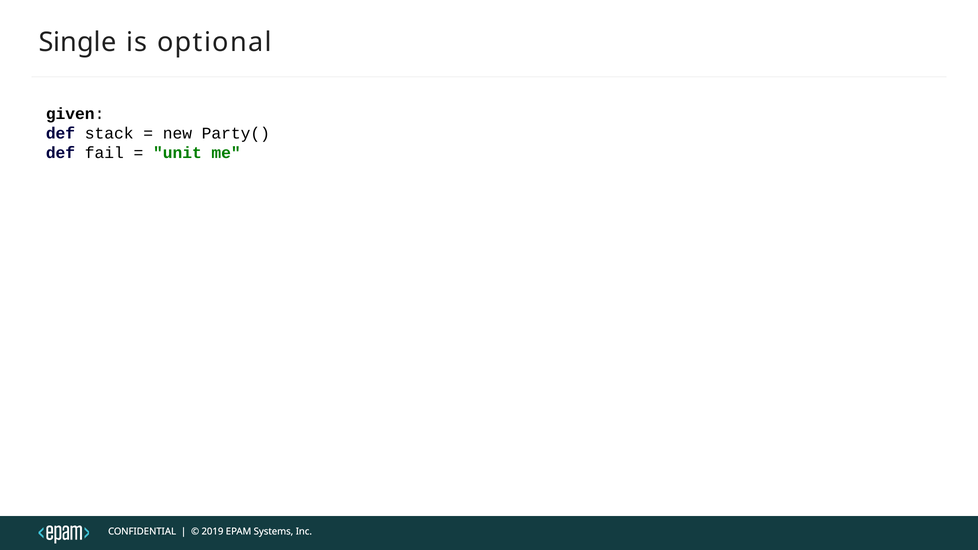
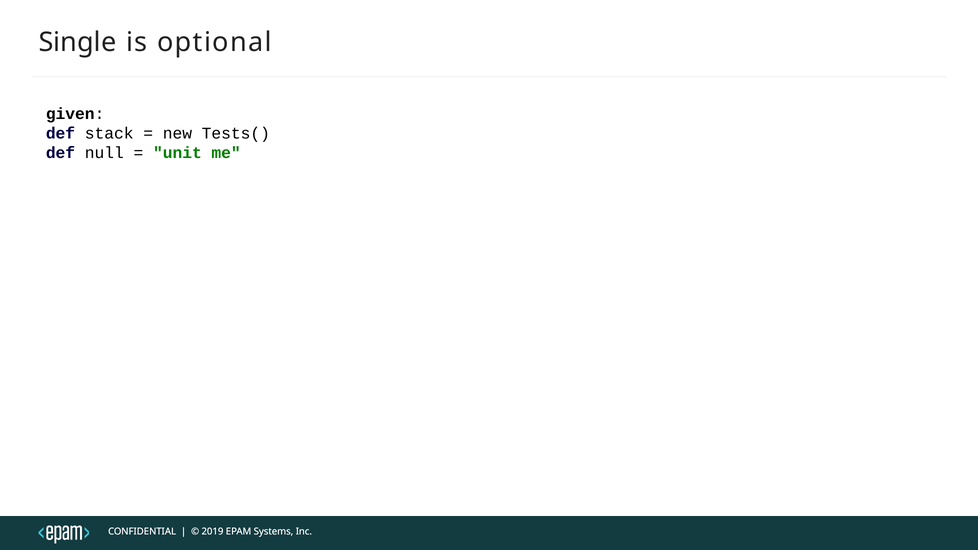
Party(: Party( -> Tests( (236, 134)
fail: fail -> null (104, 153)
